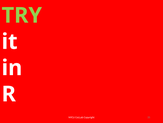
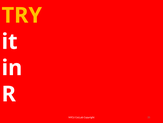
TRY colour: light green -> yellow (22, 15)
